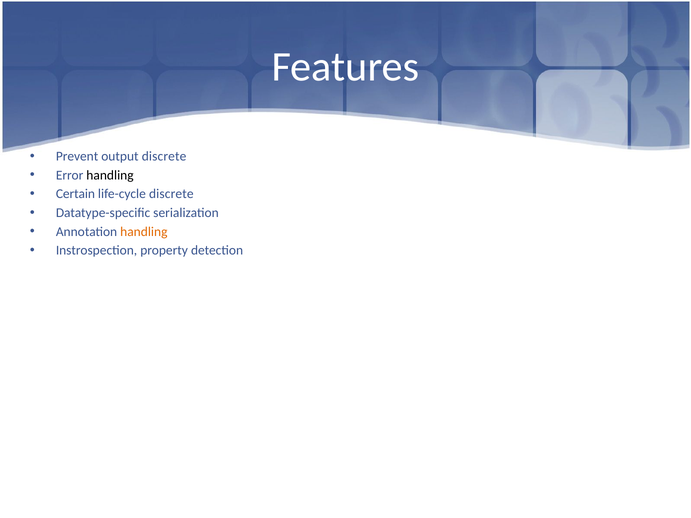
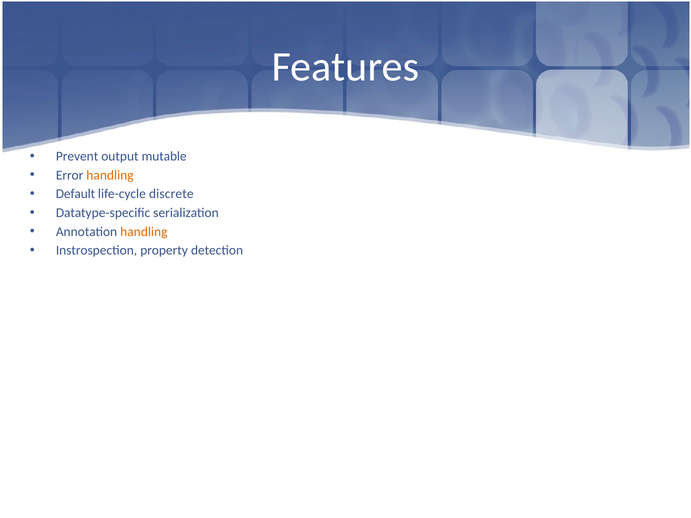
output discrete: discrete -> mutable (164, 156)
handling colour: black -> orange (110, 175)
Certain: Certain -> Default (75, 194)
